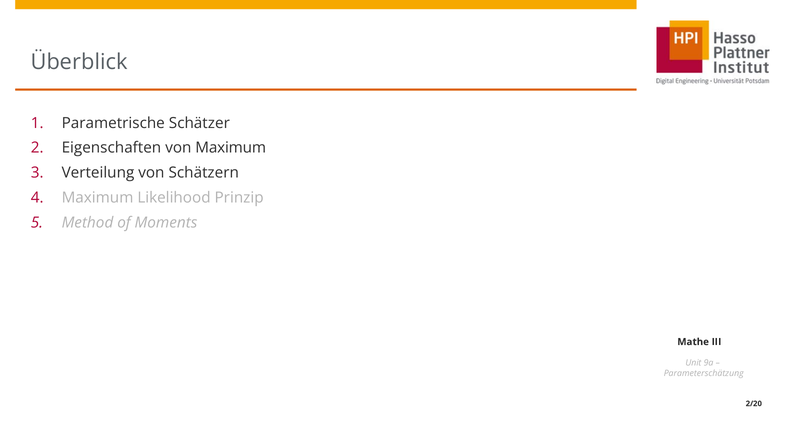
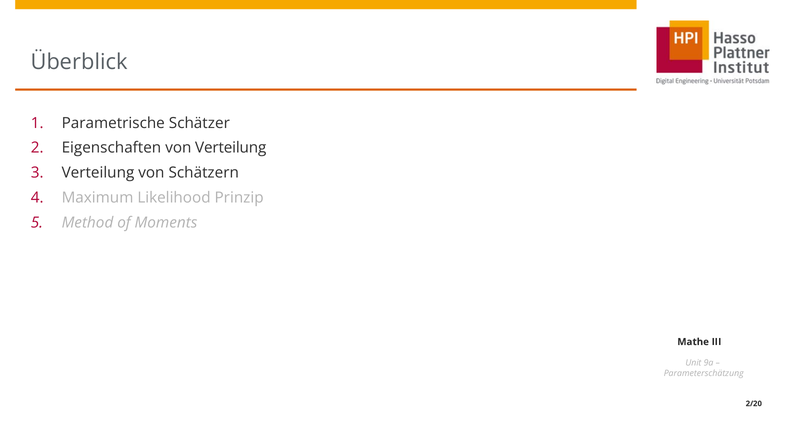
von Maximum: Maximum -> Verteilung (231, 148)
